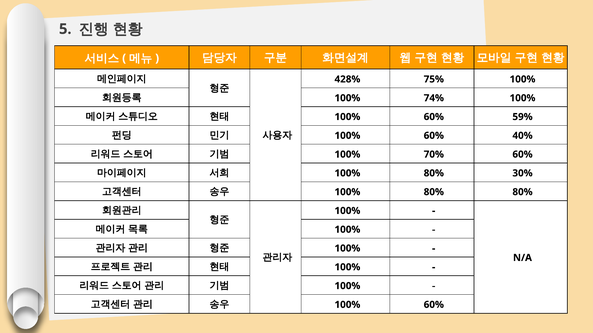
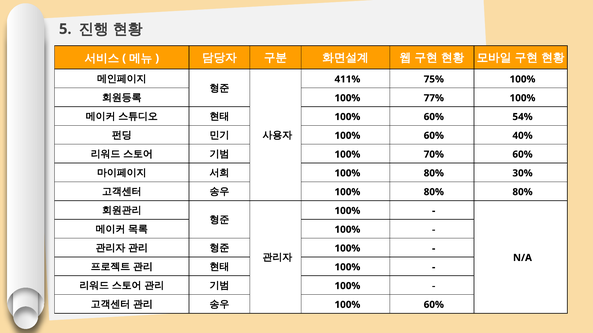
428%: 428% -> 411% (347, 79)
74%: 74% -> 77% (434, 98)
59%: 59% -> 54% (523, 117)
